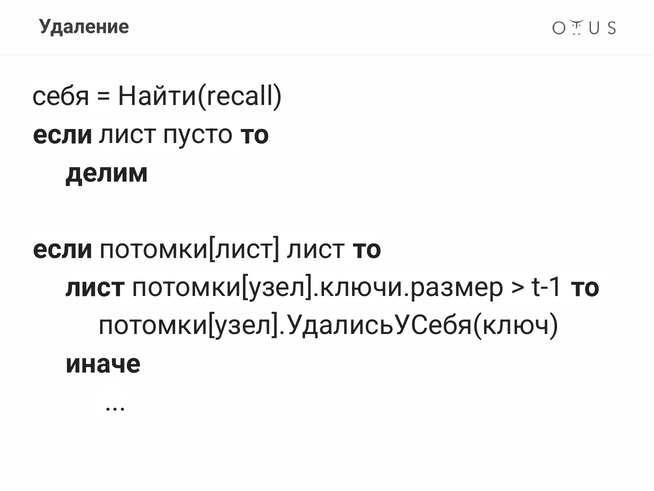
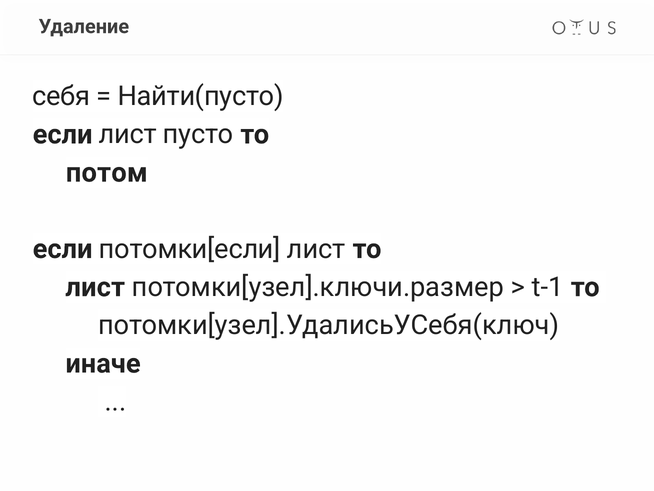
Найти(recall: Найти(recall -> Найти(пусто (201, 96)
делим: делим -> потом (107, 172)
потомки[лист: потомки[лист -> потомки[если (190, 249)
